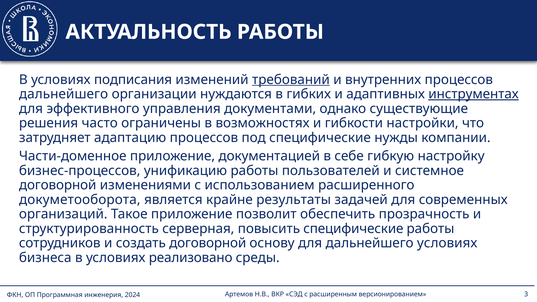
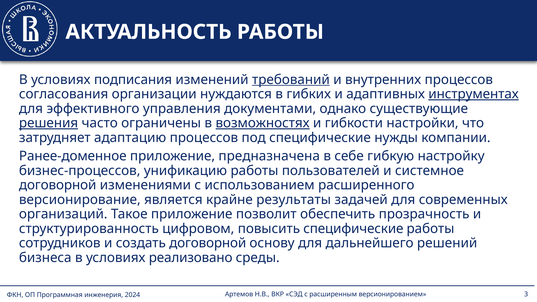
дальнейшего: дальнейшего -> согласования (64, 94)
решения underline: none -> present (49, 123)
возможностях underline: none -> present (263, 123)
Части-доменное: Части-доменное -> Ранее-доменное (73, 156)
документацией: документацией -> предназначена (269, 156)
докуметооборота: докуметооборота -> версионирование (80, 200)
серверная: серверная -> цифровом (198, 229)
дальнейшего условиях: условиях -> решений (447, 243)
